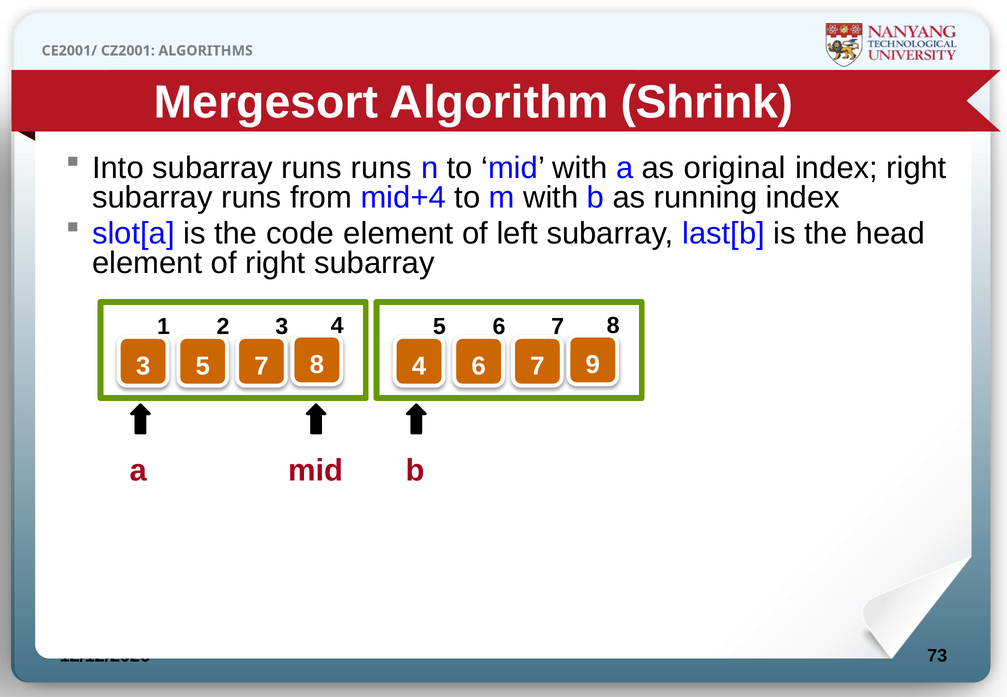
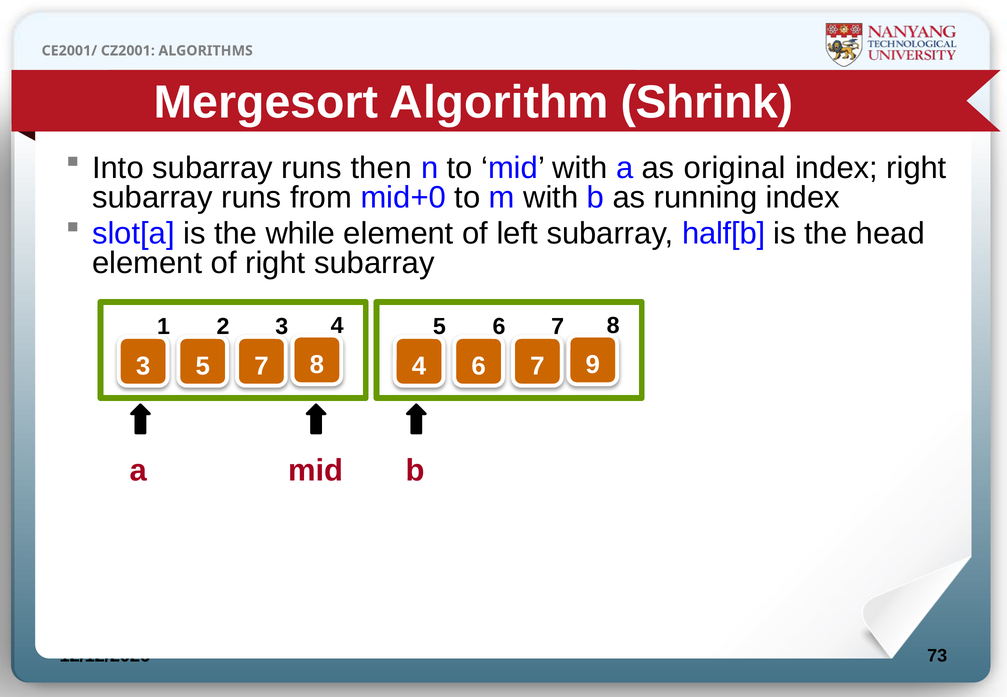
runs runs: runs -> then (381, 168)
mid+4: mid+4 -> mid+0 (403, 198)
code: code -> while (300, 234)
last[b: last[b -> half[b (724, 234)
